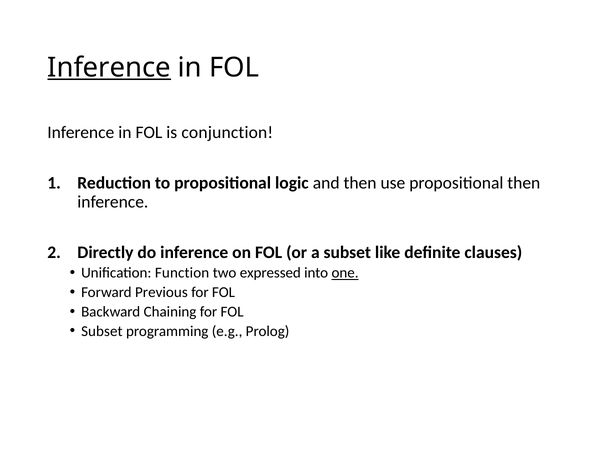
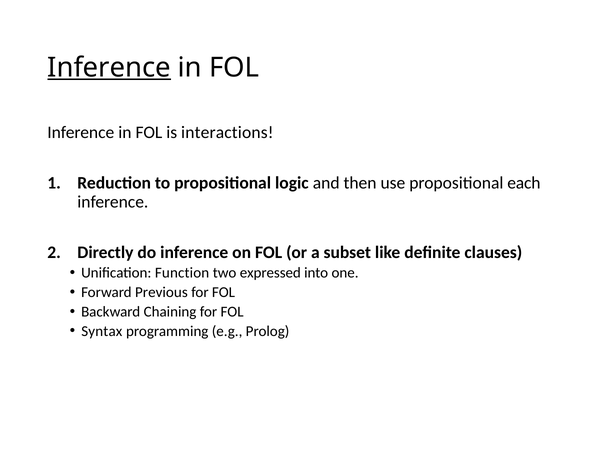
conjunction: conjunction -> interactions (227, 132)
propositional then: then -> each (524, 183)
one underline: present -> none (345, 273)
Subset: Subset -> Syntax (102, 331)
